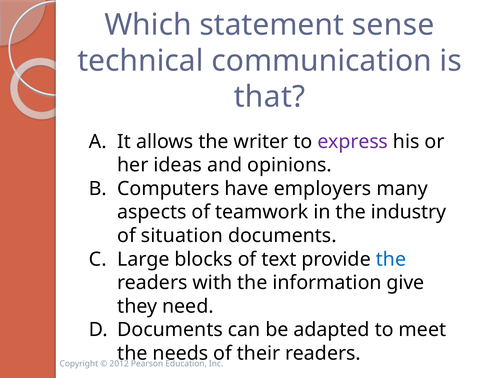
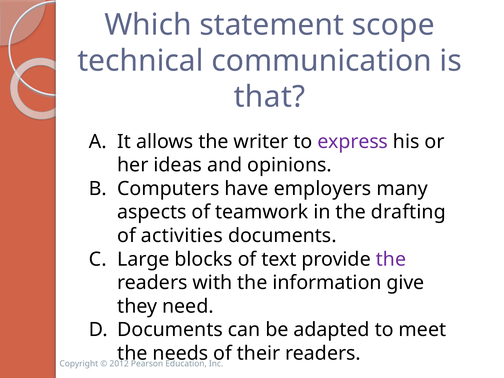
sense: sense -> scope (393, 25)
industry: industry -> drafting (408, 212)
situation: situation -> activities (182, 236)
the colour: blue -> purple (391, 259)
